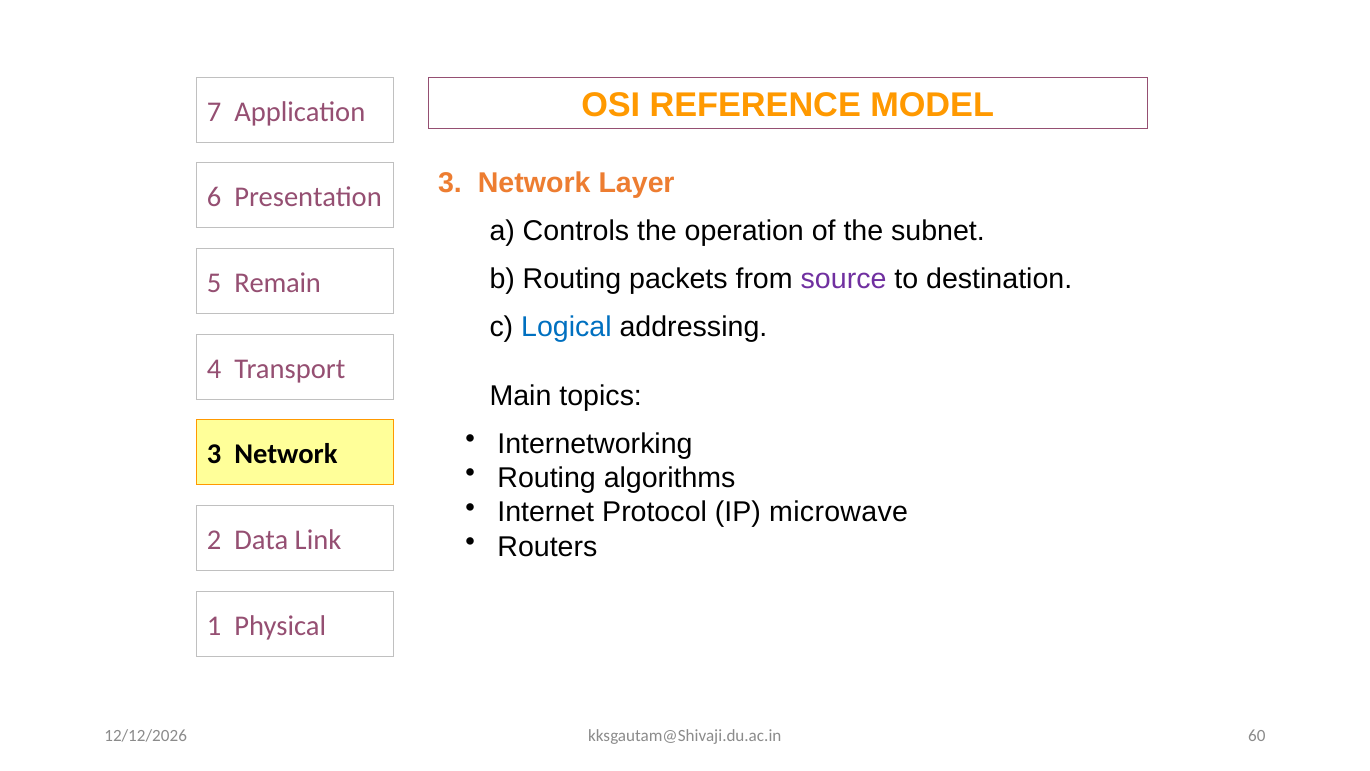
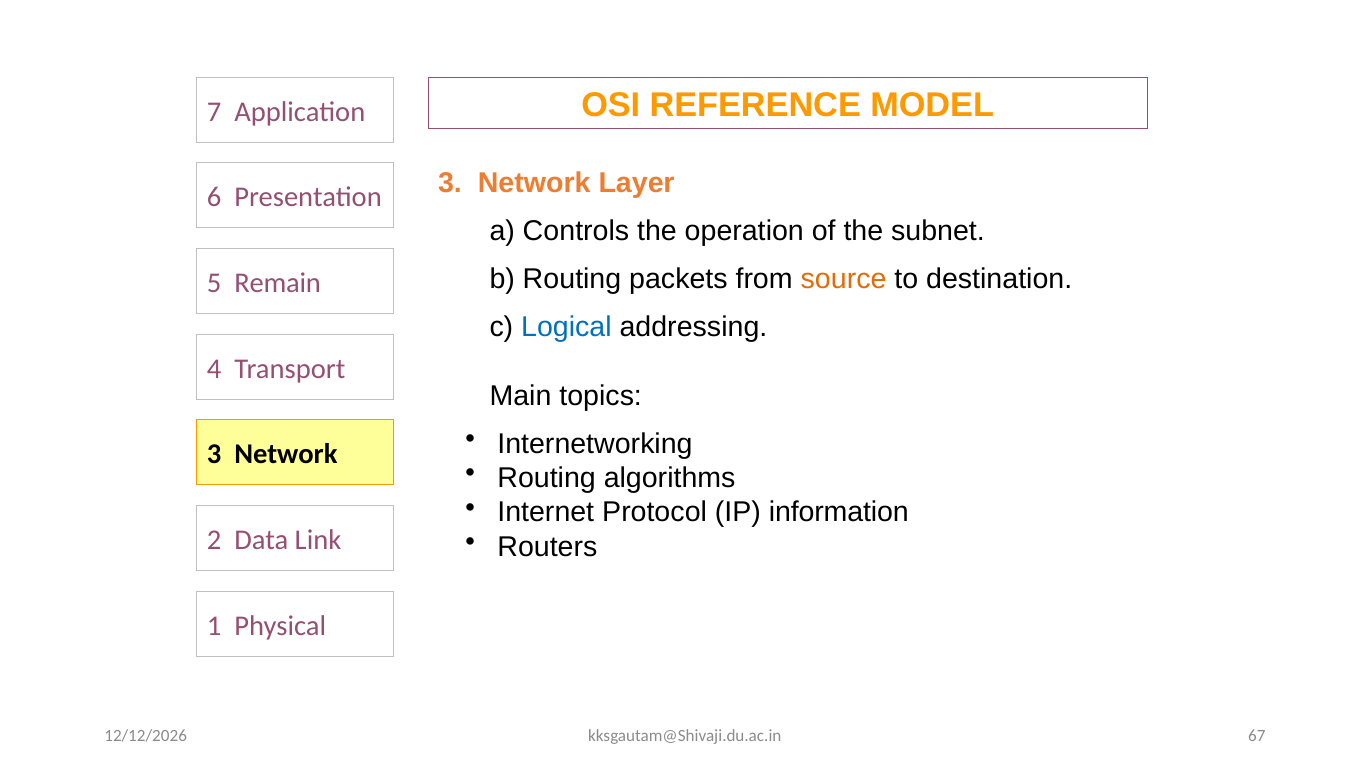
source colour: purple -> orange (844, 279)
microwave: microwave -> information (839, 512)
60: 60 -> 67 (1257, 736)
